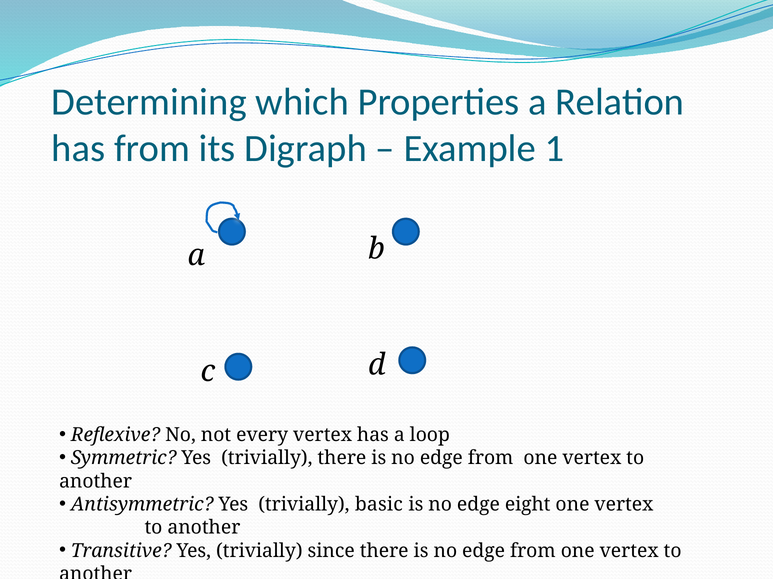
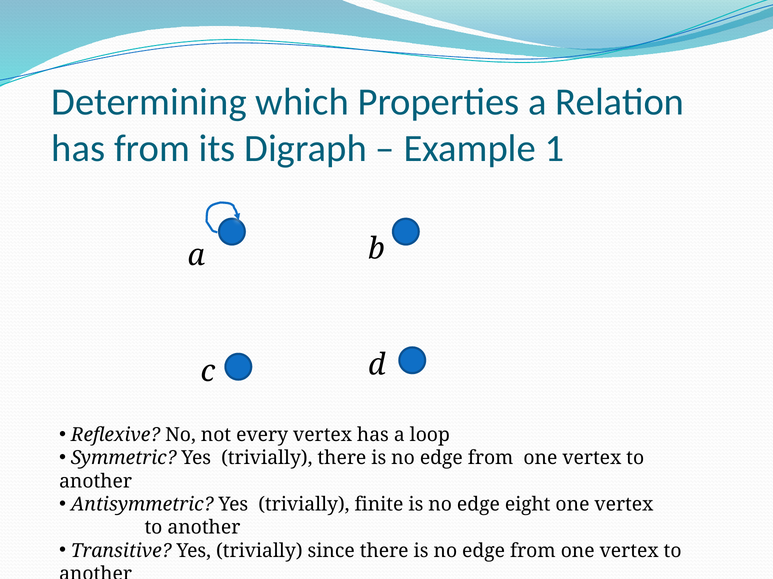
basic: basic -> finite (379, 505)
